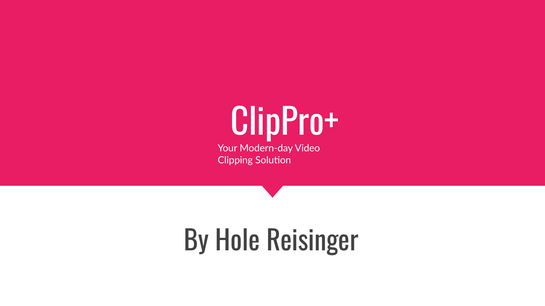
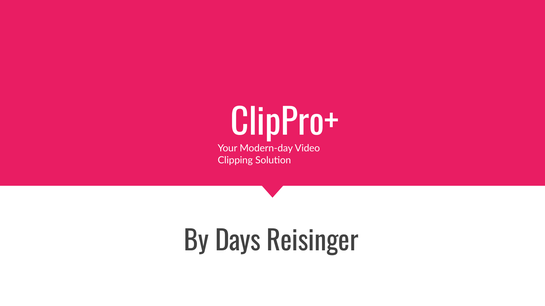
Hole: Hole -> Days (238, 242)
